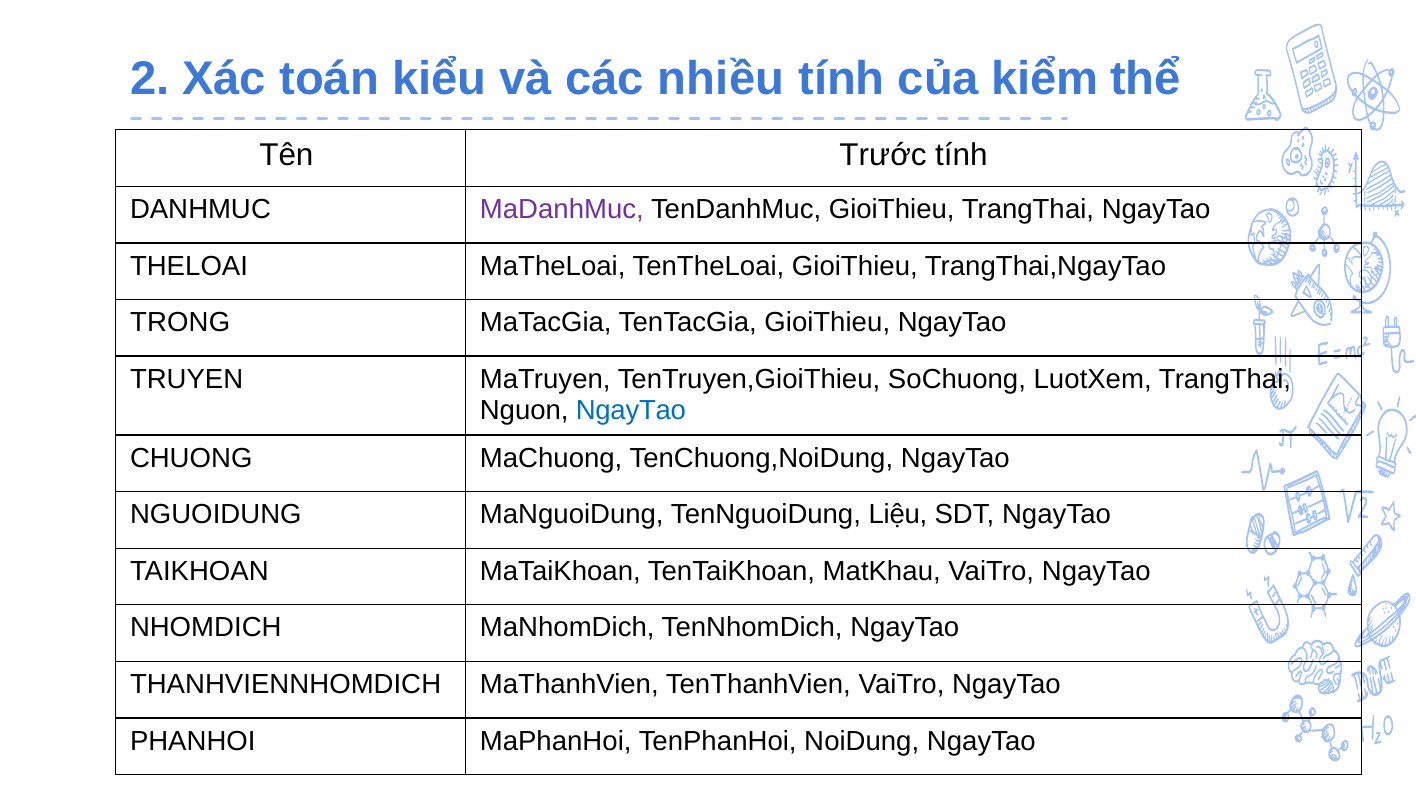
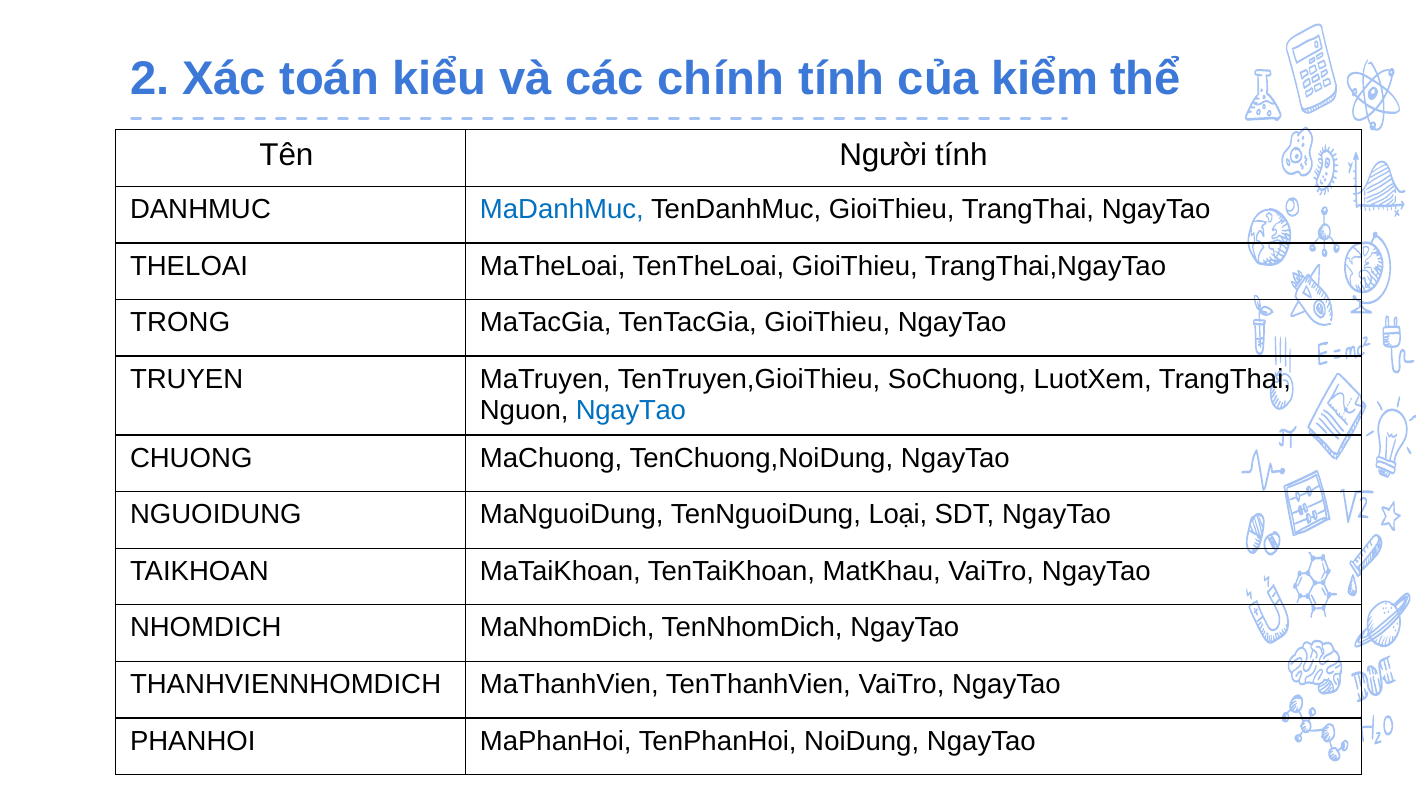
nhiều: nhiều -> chính (721, 78)
Trước: Trước -> Người (883, 155)
MaDanhMuc colour: purple -> blue (562, 209)
Liệu: Liệu -> Loại (898, 514)
